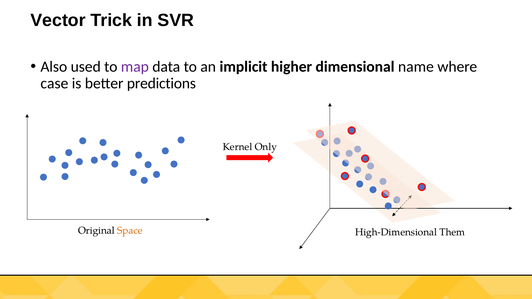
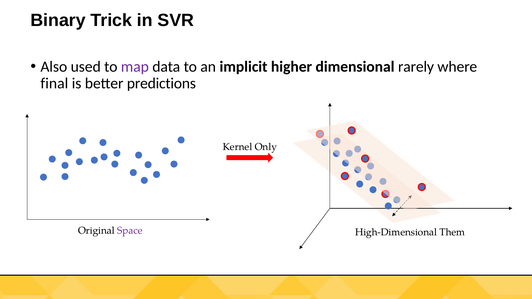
Vector: Vector -> Binary (58, 20)
name: name -> rarely (416, 67)
case: case -> final (54, 84)
Space colour: orange -> purple (130, 231)
